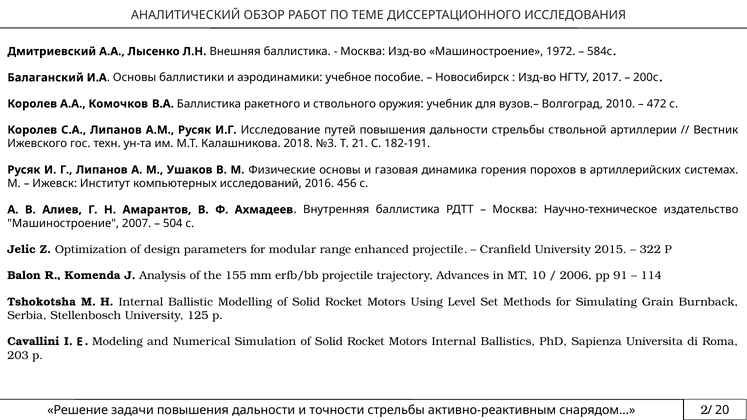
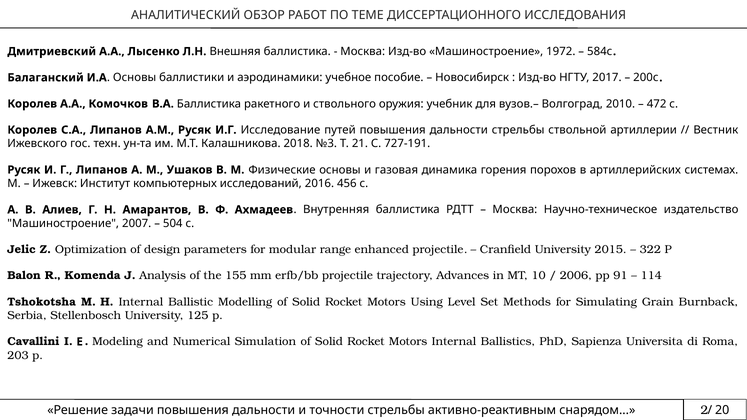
182-191: 182-191 -> 727-191 (407, 144)
